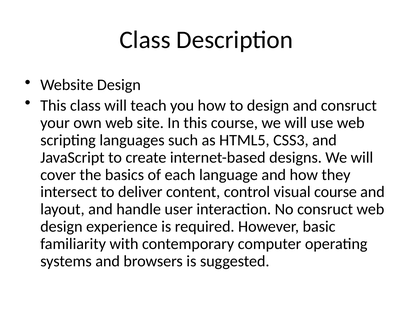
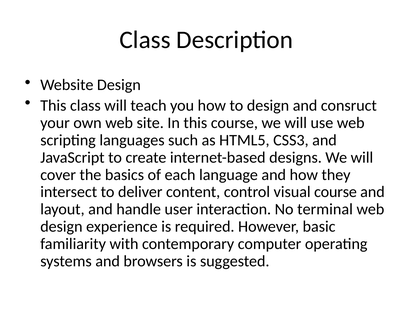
No consruct: consruct -> terminal (325, 210)
